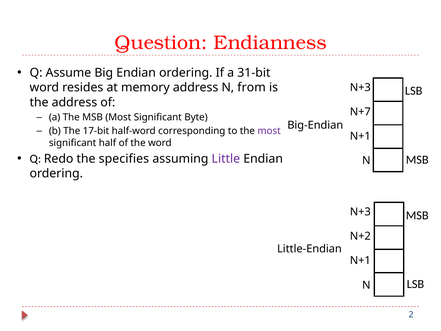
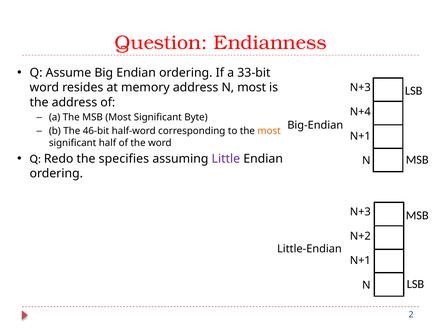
31-bit: 31-bit -> 33-bit (254, 73)
N from: from -> most (252, 88)
N+7: N+7 -> N+4 (360, 112)
17-bit: 17-bit -> 46-bit (96, 131)
most colour: purple -> orange (269, 131)
